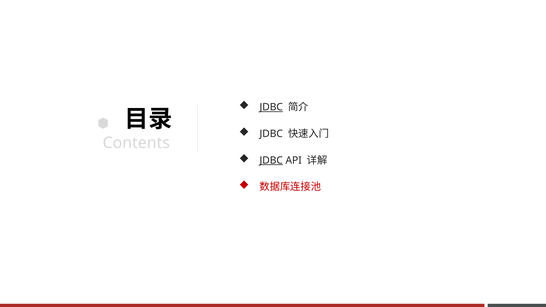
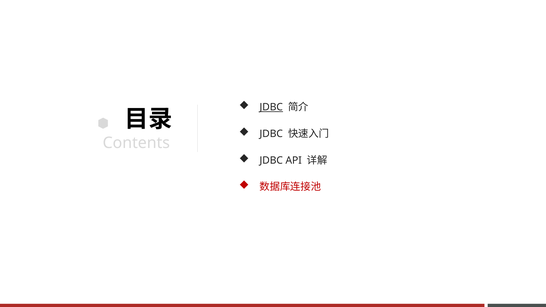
JDBC underline: present -> none (271, 160)
